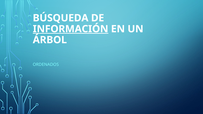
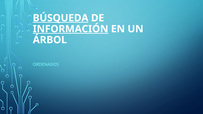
BÚSQUEDA underline: none -> present (61, 18)
